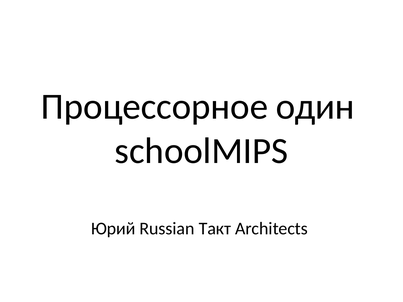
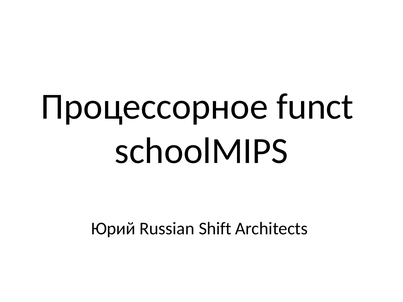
один: один -> funct (315, 107)
Такт: Такт -> Shift (215, 229)
